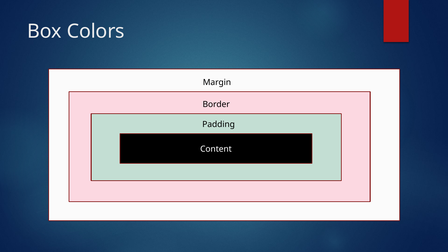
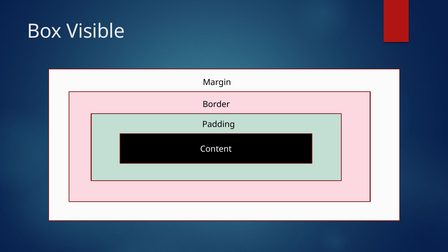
Colors: Colors -> Visible (96, 31)
